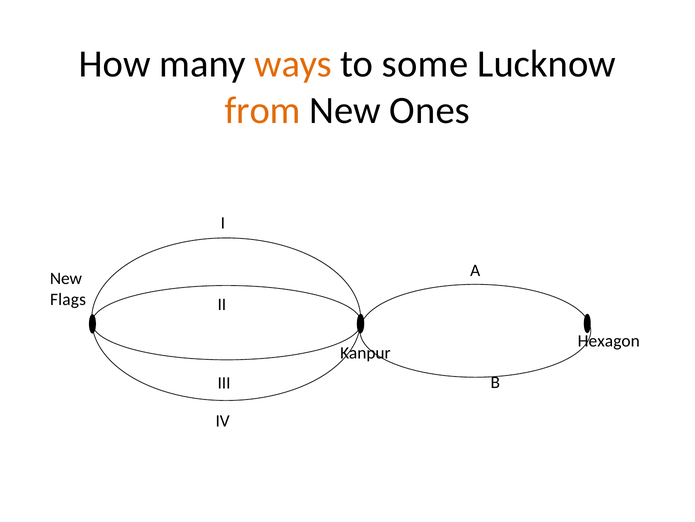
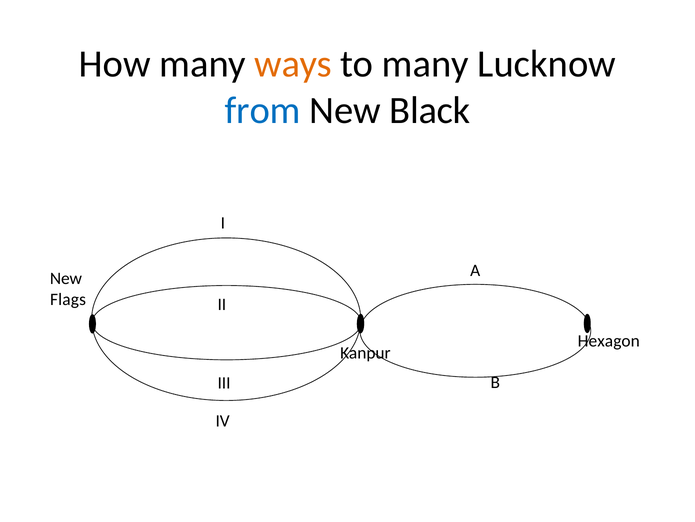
to some: some -> many (425, 64)
from colour: orange -> blue (263, 110)
Ones: Ones -> Black (430, 110)
